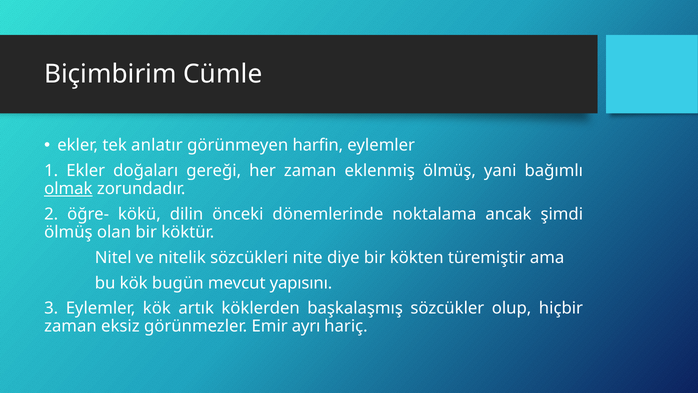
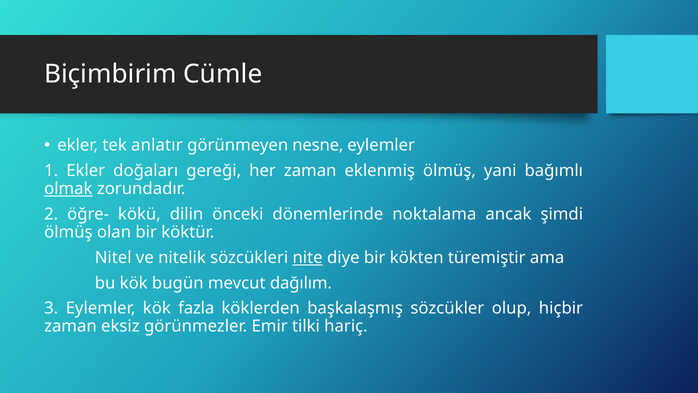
harfin: harfin -> nesne (318, 145)
nite underline: none -> present (308, 257)
yapısını: yapısını -> dağılım (301, 283)
artık: artık -> fazla (196, 308)
ayrı: ayrı -> tilki (306, 326)
